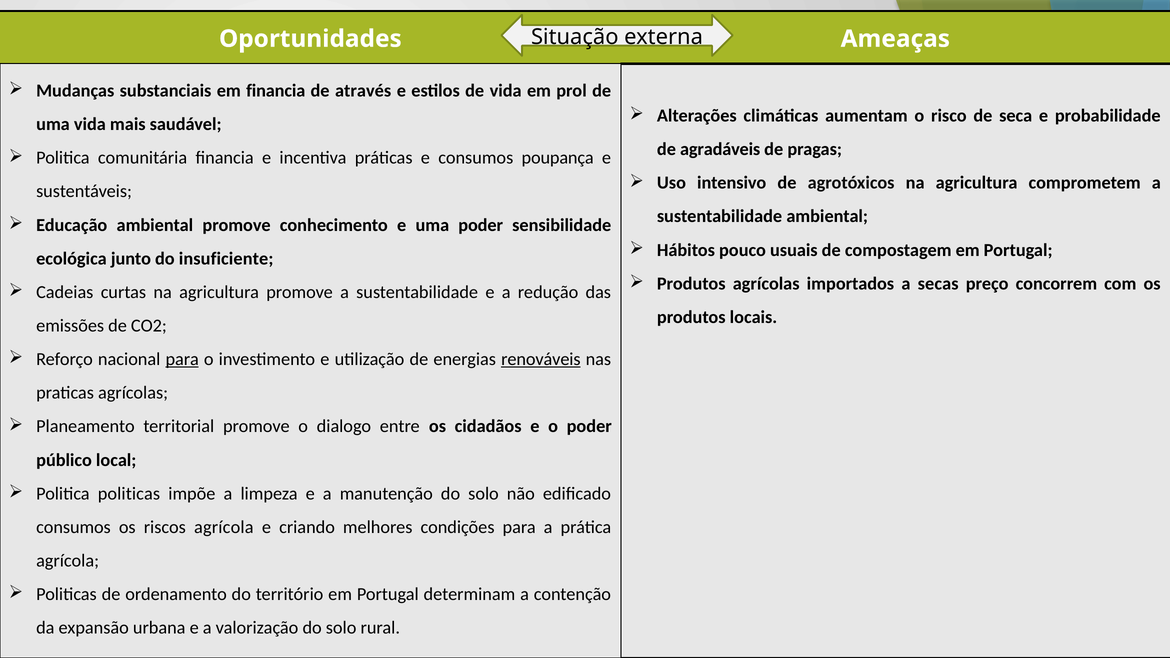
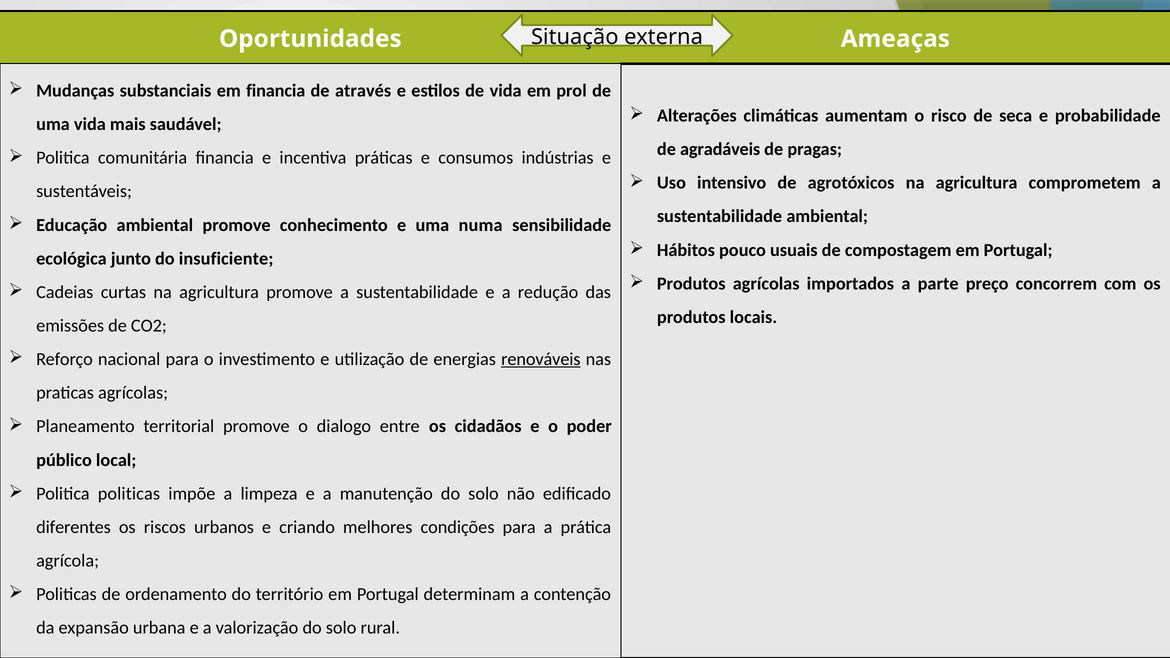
poupança: poupança -> indústrias (558, 158)
uma poder: poder -> numa (481, 225)
secas: secas -> parte (938, 284)
para underline: present -> none (182, 359)
consumos: consumos -> diferentes (74, 527)
riscos agrícola: agrícola -> urbanos (224, 527)
